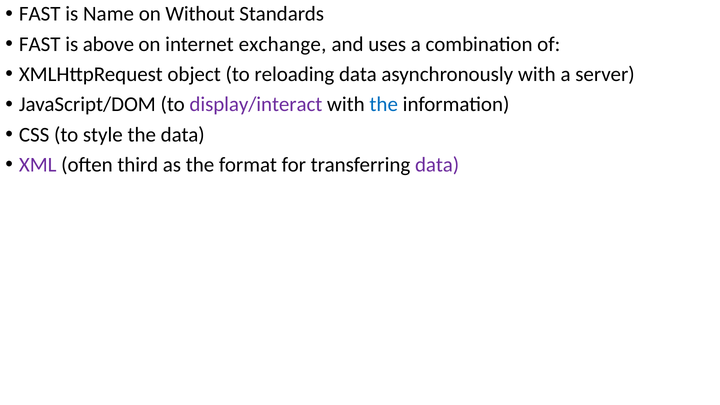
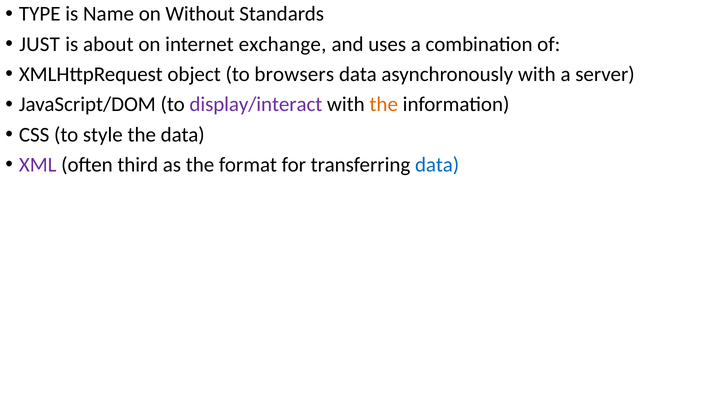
FAST: FAST -> TYPE (40, 14)
FAST: FAST -> JUST (40, 44)
above: above -> about (108, 44)
reloading: reloading -> browsers (294, 74)
the colour: blue -> orange (384, 104)
data colour: purple -> blue (437, 165)
